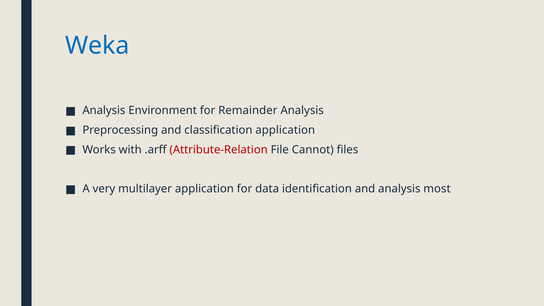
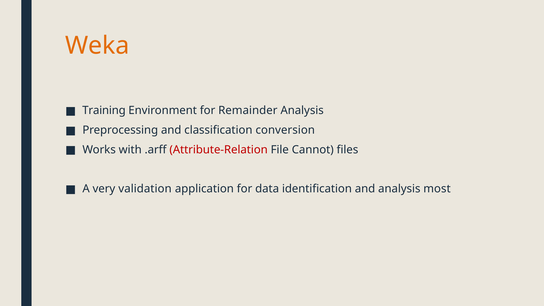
Weka colour: blue -> orange (97, 46)
Analysis: Analysis -> Training (104, 111)
classification application: application -> conversion (285, 130)
multilayer: multilayer -> validation (145, 189)
